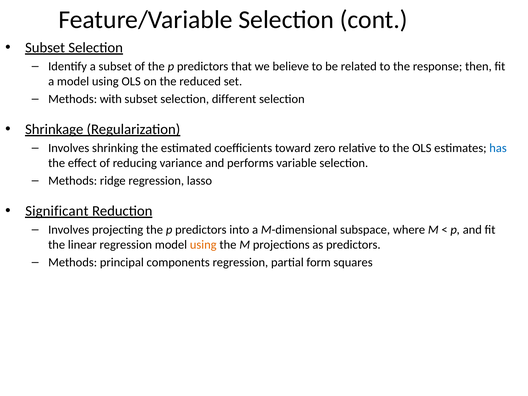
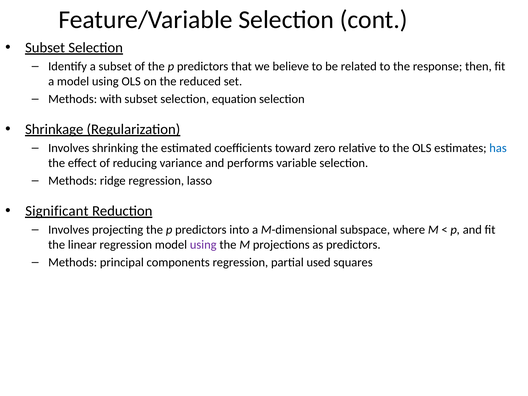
different: different -> equation (234, 99)
using colour: orange -> purple (203, 245)
form: form -> used (319, 262)
